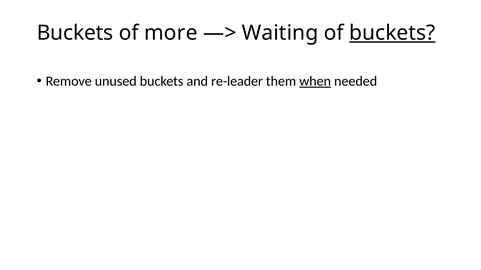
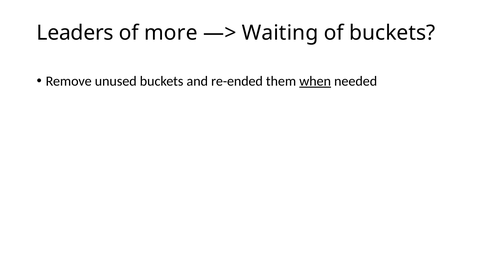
Buckets: Buckets -> Leaders (75, 33)
buckets underline: present -> none (392, 33)
re-leader: re-leader -> re-ended (237, 81)
